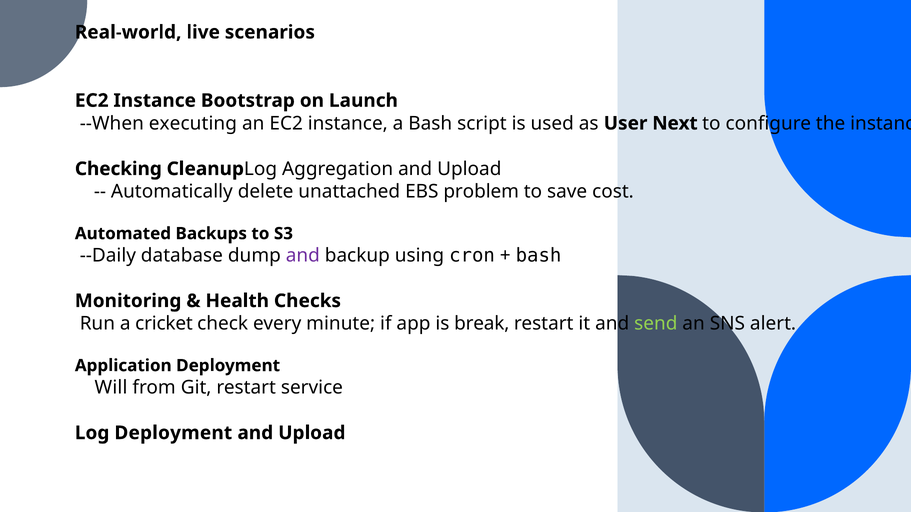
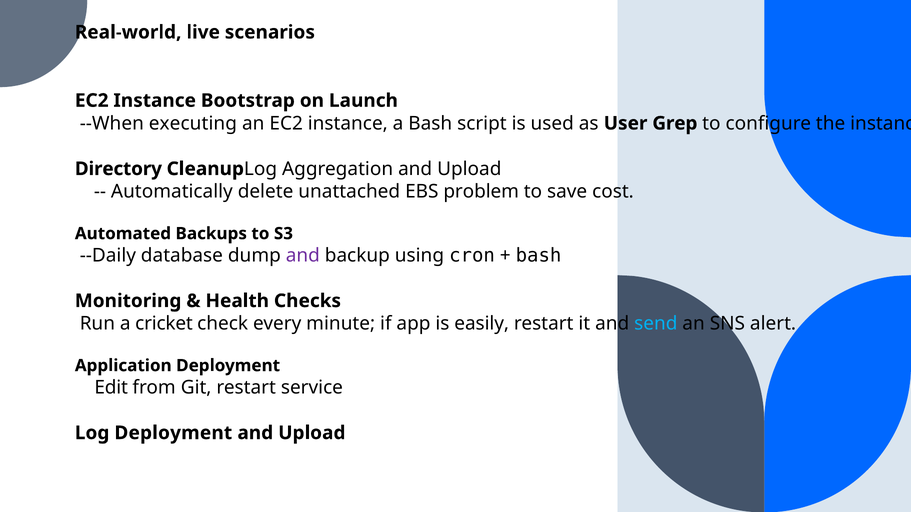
Next: Next -> Grep (675, 123)
Checking: Checking -> Directory (118, 169)
break: break -> easily (482, 324)
send colour: light green -> light blue (656, 324)
Will: Will -> Edit (111, 388)
